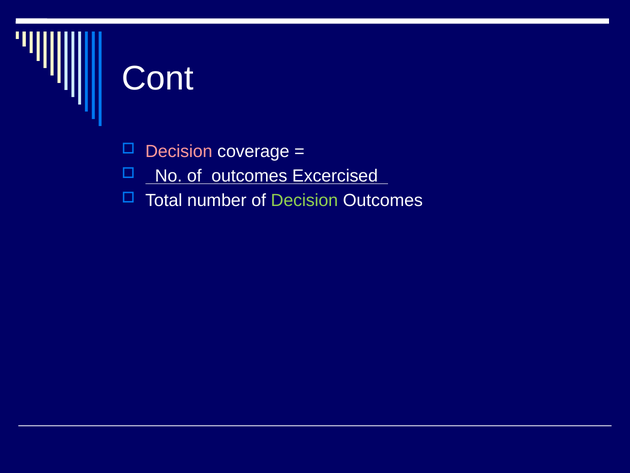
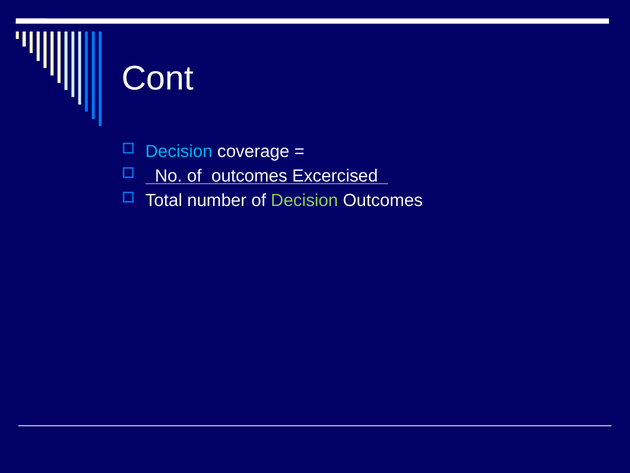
Decision colour: pink -> light blue (179, 151)
